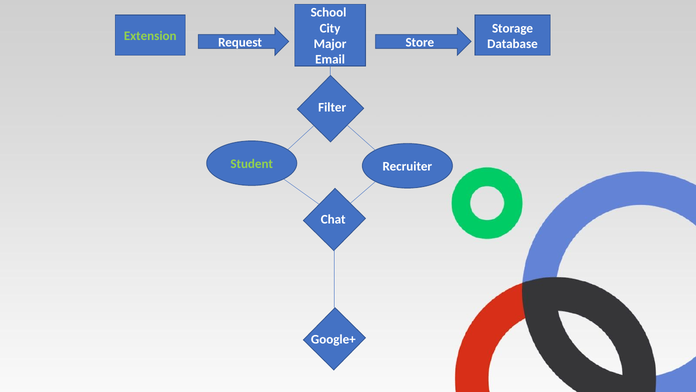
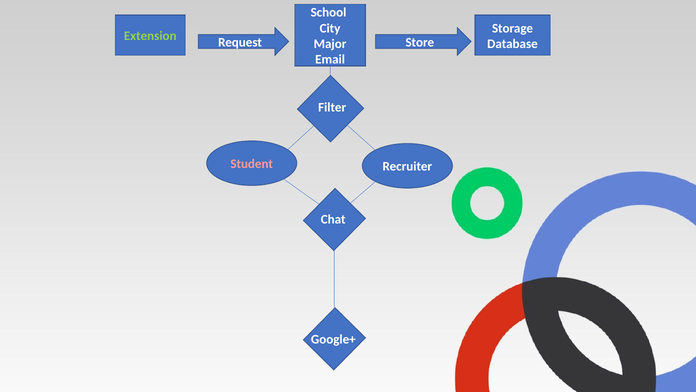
Student colour: light green -> pink (252, 164)
